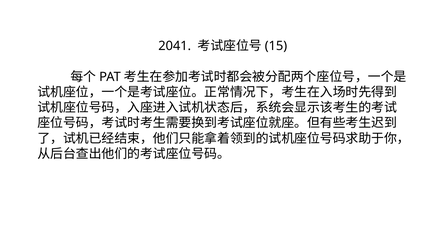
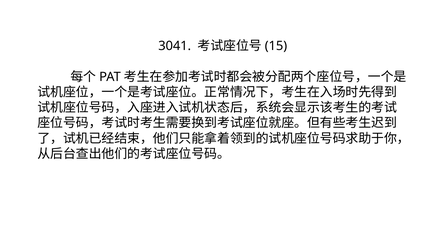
2041: 2041 -> 3041 (175, 46)
